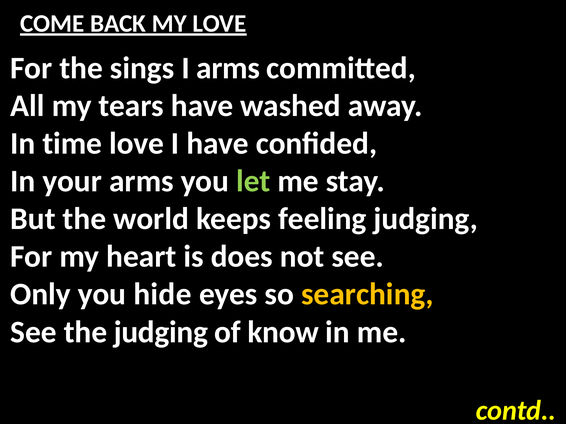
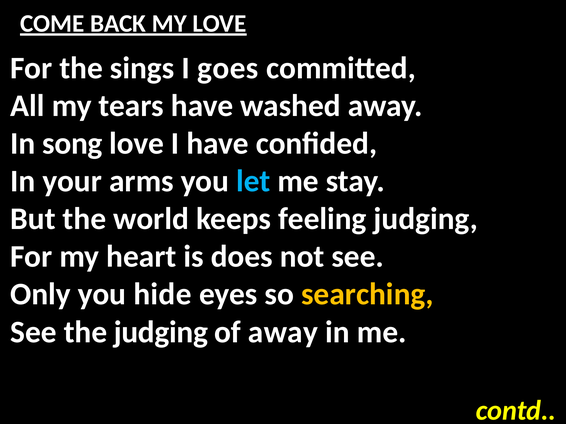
I arms: arms -> goes (228, 68)
time: time -> song (72, 144)
let colour: light green -> light blue (253, 181)
of know: know -> away (283, 332)
